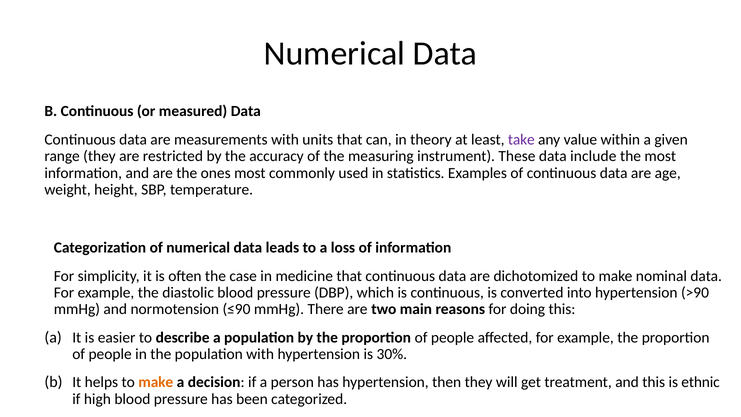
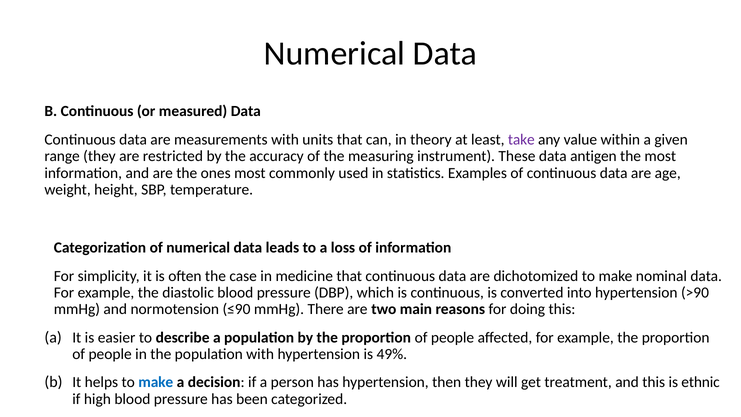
include: include -> antigen (593, 156)
30%: 30% -> 49% (392, 354)
make colour: orange -> blue (156, 382)
